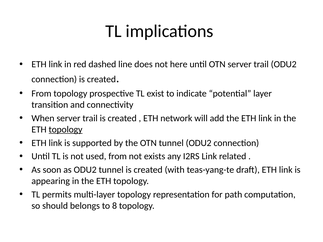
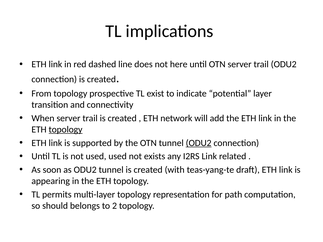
ODU2 underline: none -> present (199, 143)
used from: from -> used (118, 156)
8: 8 -> 2 (115, 206)
